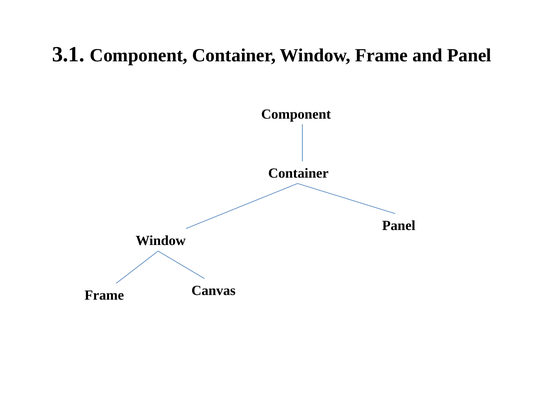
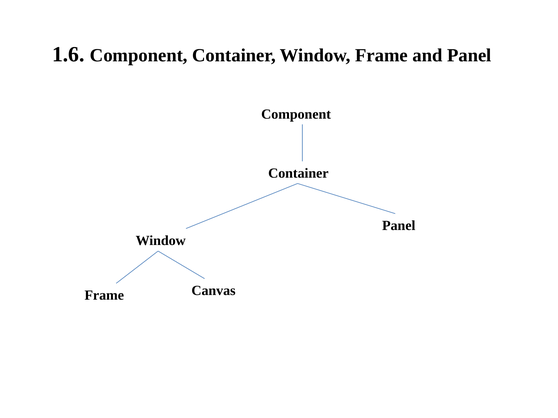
3.1: 3.1 -> 1.6 (68, 54)
